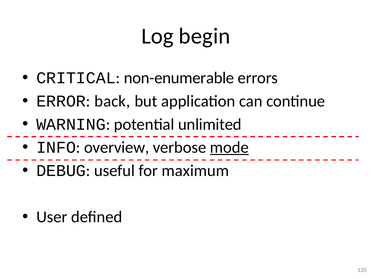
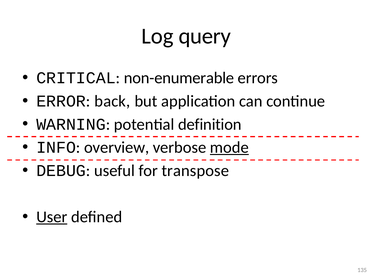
begin: begin -> query (205, 36)
unlimited: unlimited -> definition (210, 124)
maximum: maximum -> transpose (195, 171)
User underline: none -> present (52, 217)
